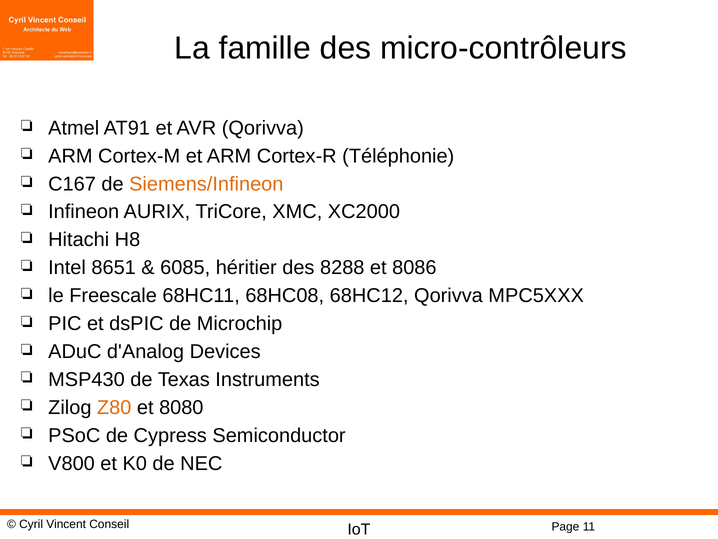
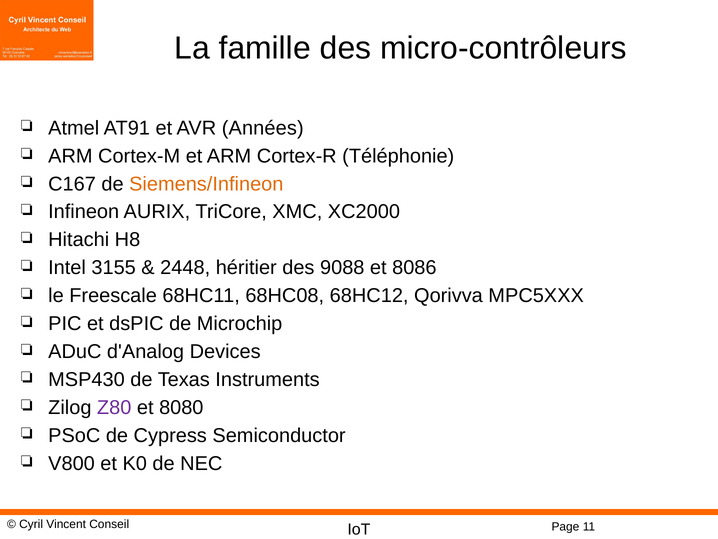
AVR Qorivva: Qorivva -> Années (263, 128)
8651: 8651 -> 3155 (114, 268)
6085: 6085 -> 2448 (185, 268)
8288: 8288 -> 9088 (342, 268)
Z80 colour: orange -> purple (114, 407)
